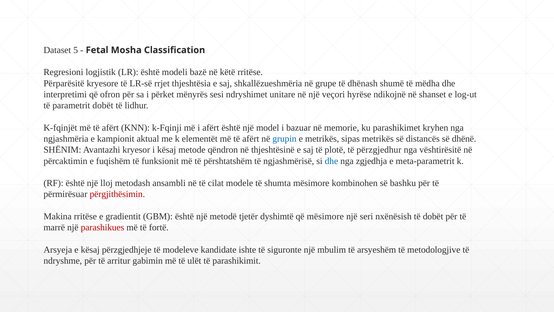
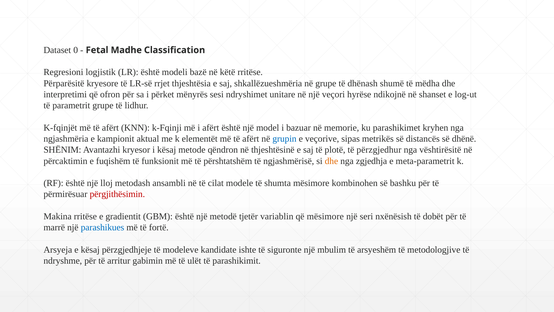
5: 5 -> 0 (76, 50)
Mosha: Mosha -> Madhe (126, 50)
parametrit dobët: dobët -> grupe (103, 105)
e metrikës: metrikës -> veçorive (322, 139)
dhe colour: blue -> orange (331, 161)
dyshimtë: dyshimtë -> variablin (277, 216)
parashikues colour: red -> blue (103, 227)
